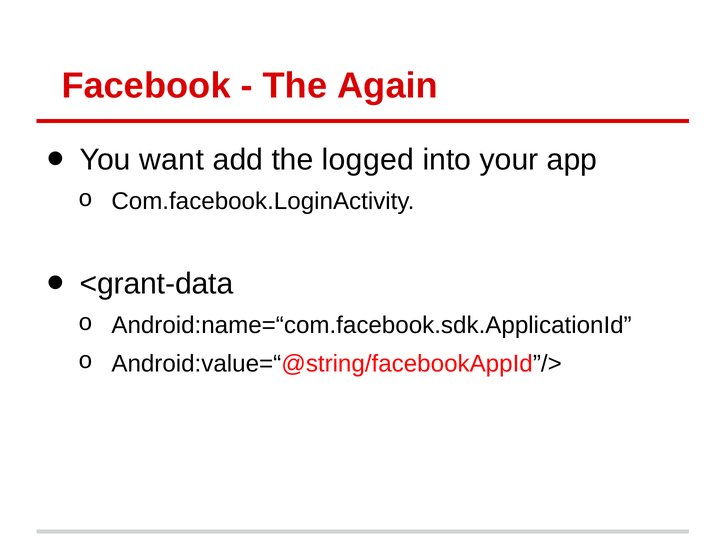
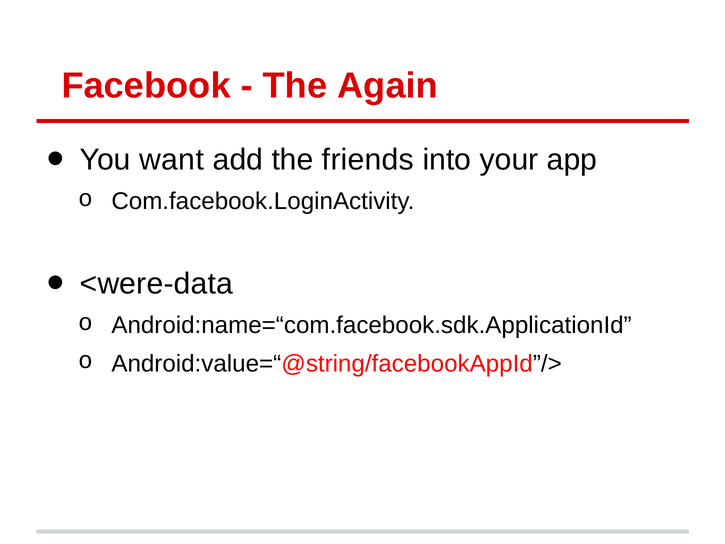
logged: logged -> friends (368, 160)
<grant-data: <grant-data -> <were-data (156, 284)
